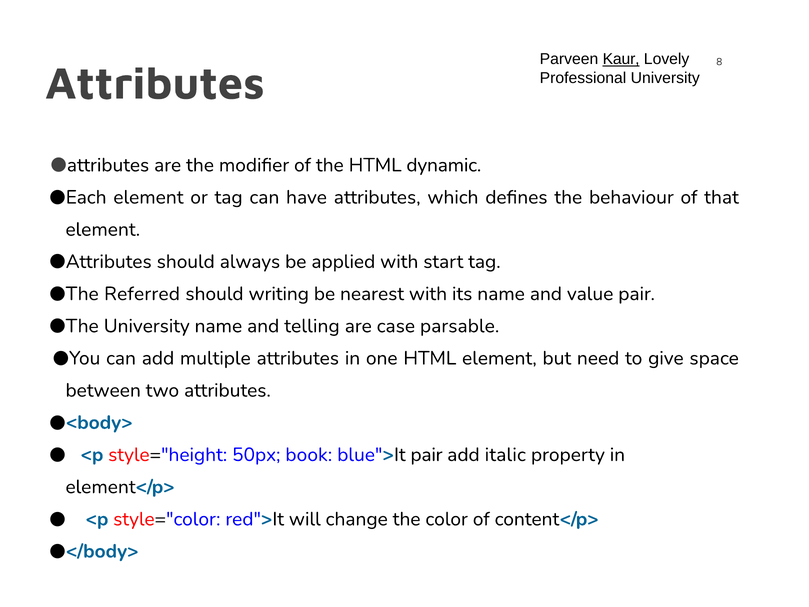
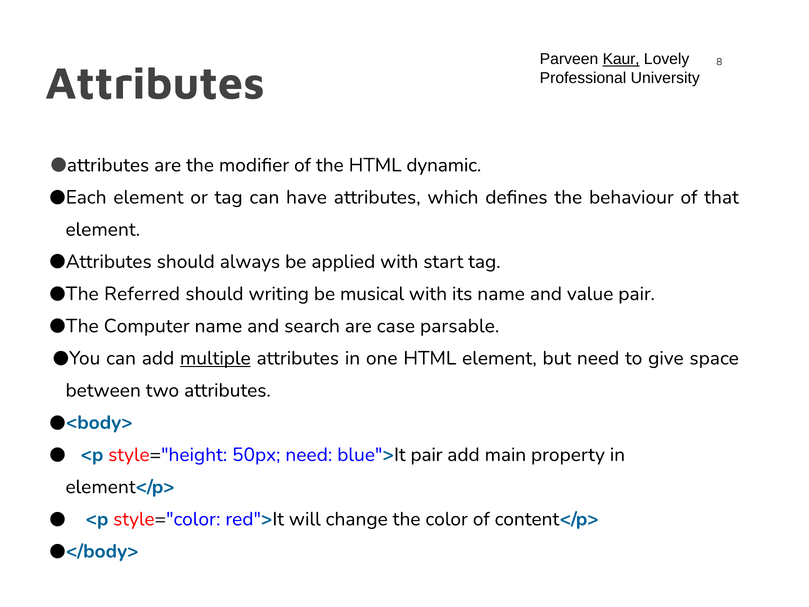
nearest: nearest -> musical (372, 294)
University: University -> Computer (147, 326)
telling: telling -> search (312, 326)
multiple underline: none -> present (215, 358)
50px book: book -> need (309, 455)
italic: italic -> main (505, 455)
